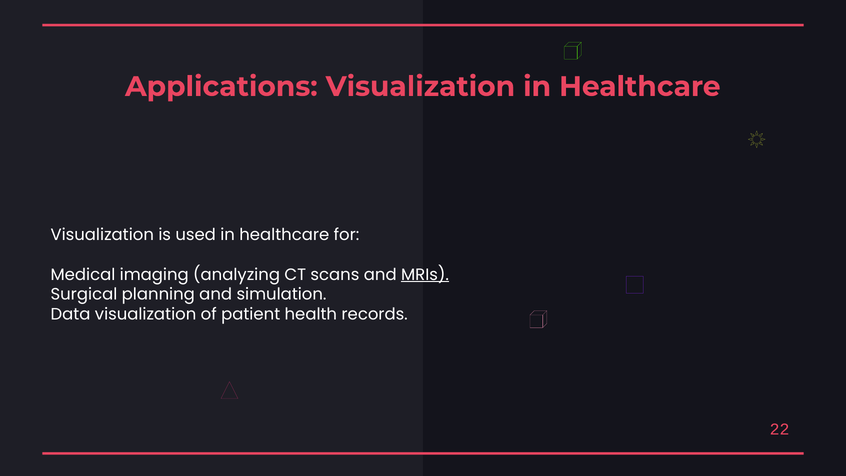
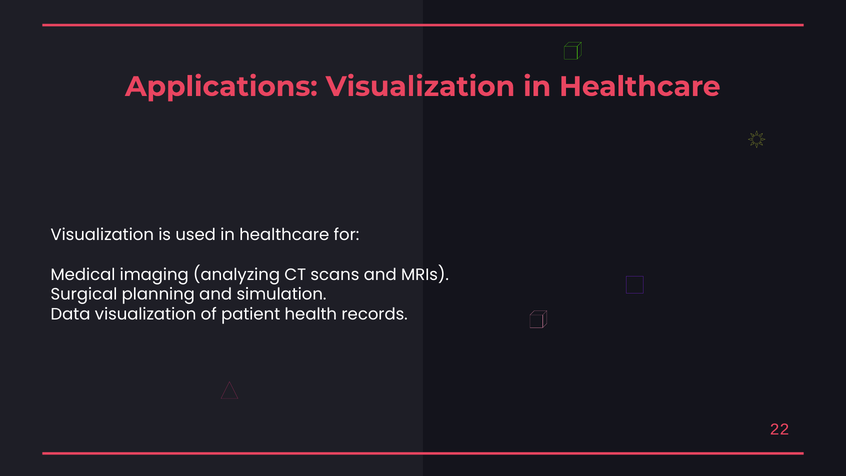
MRIs underline: present -> none (425, 275)
